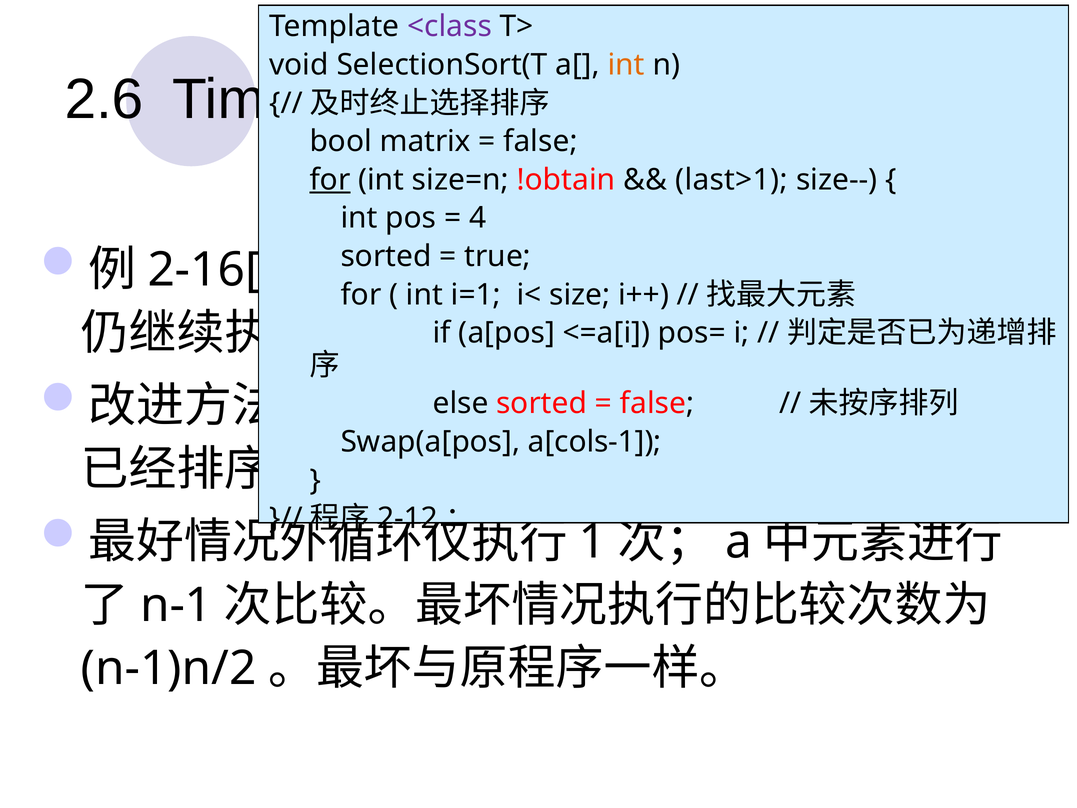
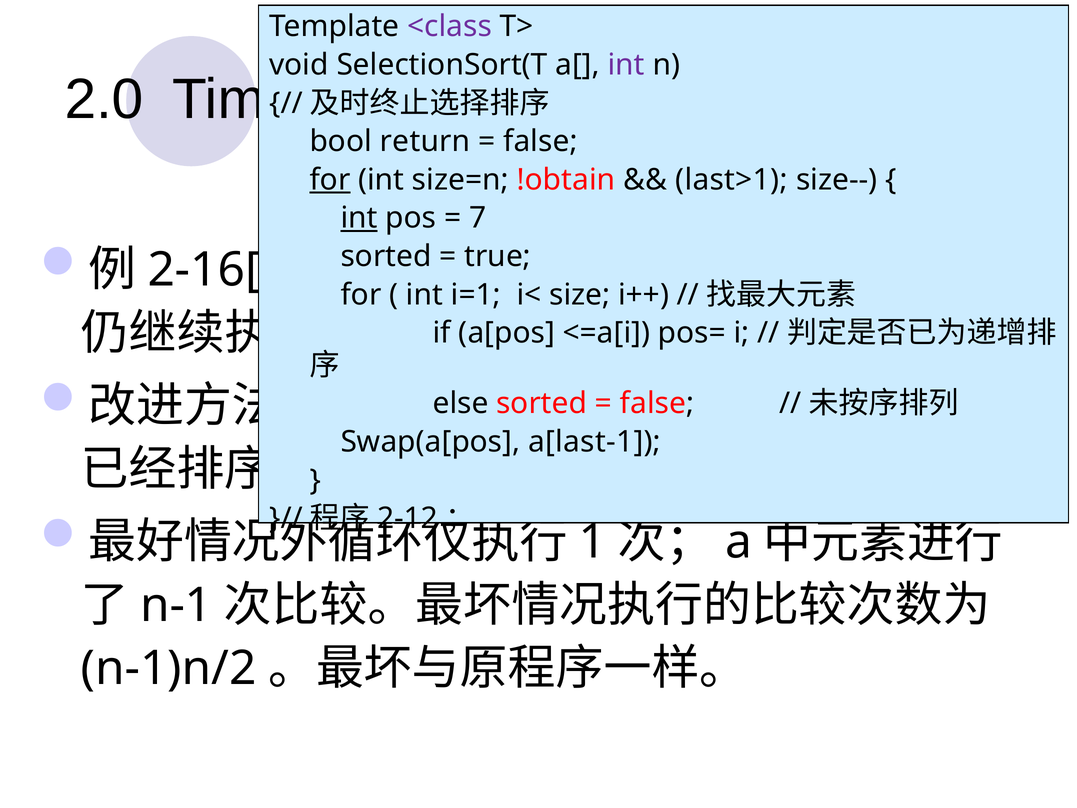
int colour: orange -> purple (626, 65)
2.6: 2.6 -> 2.0 (104, 99)
matrix: matrix -> return (425, 141)
int underline: none -> present (359, 218)
4: 4 -> 7 (478, 218)
a[cols-1: a[cols-1 -> a[last-1 (595, 442)
